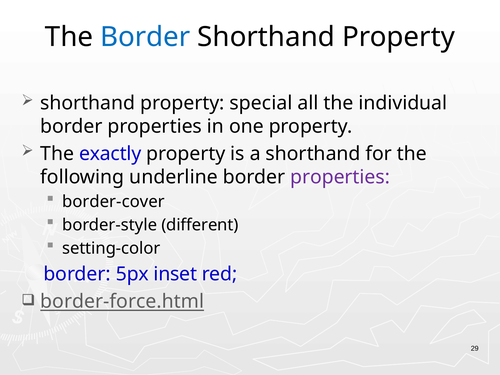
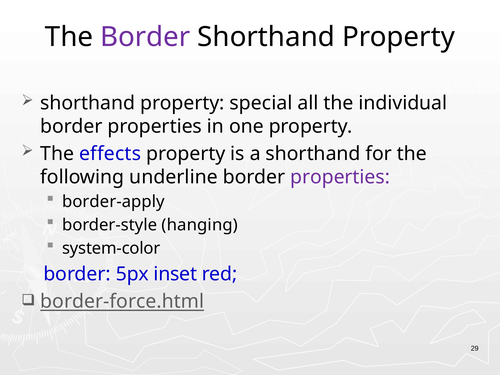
Border colour: blue -> purple (145, 37)
exactly: exactly -> effects (110, 154)
border-cover: border-cover -> border-apply (113, 202)
different: different -> hanging (200, 225)
setting-color: setting-color -> system-color (111, 248)
